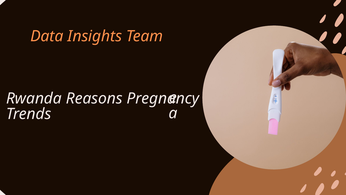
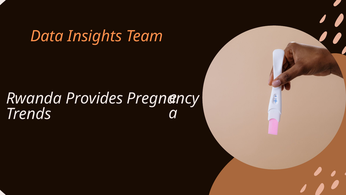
Reasons: Reasons -> Provides (94, 98)
